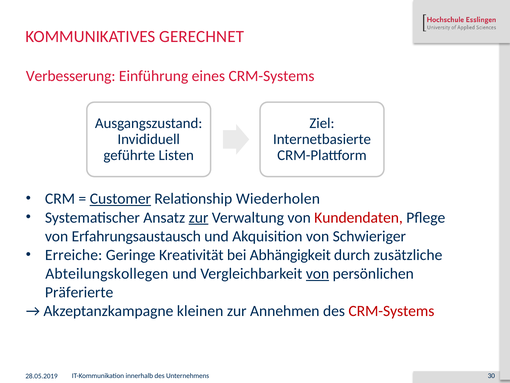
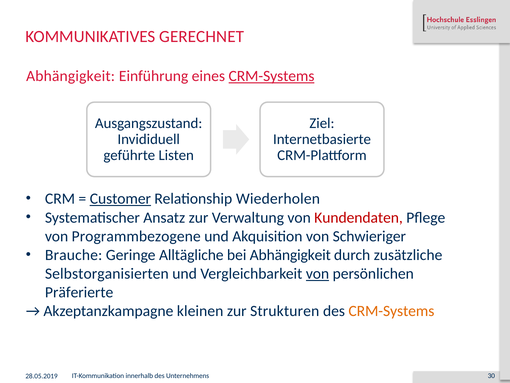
Verbesserung: Verbesserung -> Abhängigkeit (71, 76)
CRM-Systems underline: none -> present (271, 76)
zur underline: present -> none (199, 217)
Erfahrungsaustausch: Erfahrungsaustausch -> Programmbezogene (136, 236)
Erreiche: Erreiche -> Brauche (74, 255)
Kreativität: Kreativität -> Alltägliche (191, 255)
Abteilungskollegen: Abteilungskollegen -> Selbstorganisierten (107, 273)
Annehmen: Annehmen -> Strukturen (285, 311)
CRM-Systems colour: red -> orange (391, 311)
